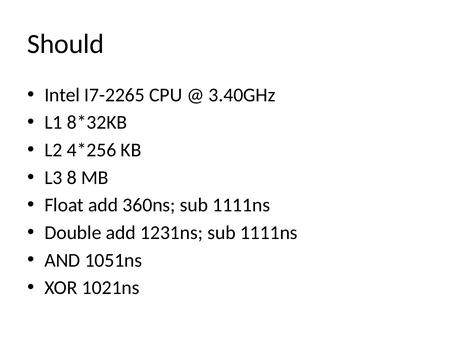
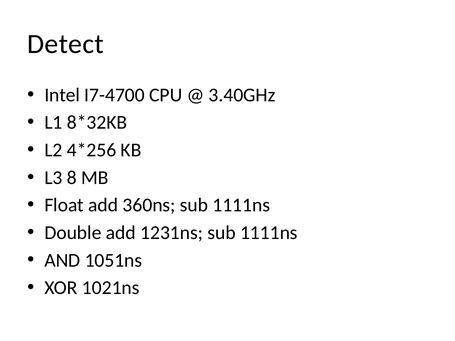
Should: Should -> Detect (65, 44)
I7-2265: I7-2265 -> I7-4700 (115, 95)
